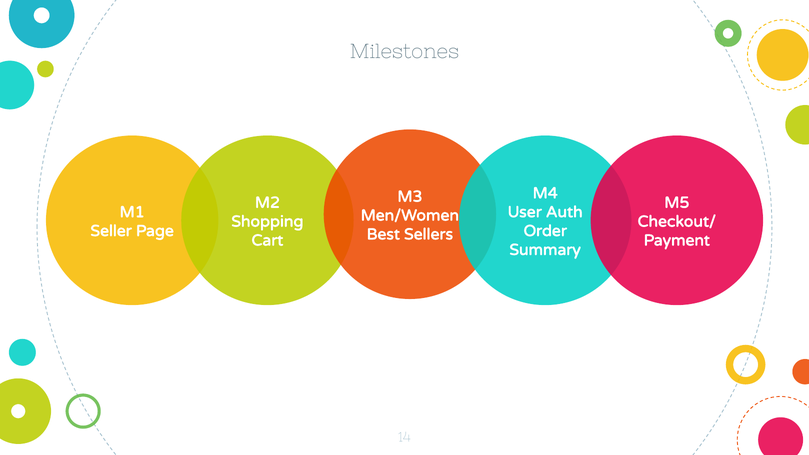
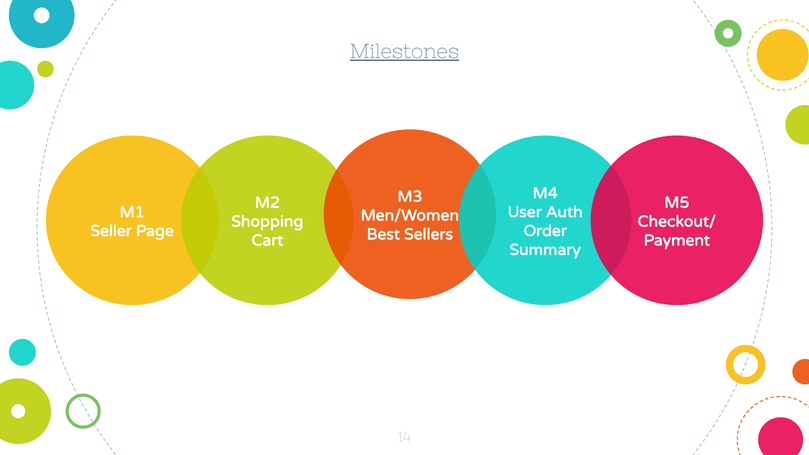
Milestones underline: none -> present (405, 52)
